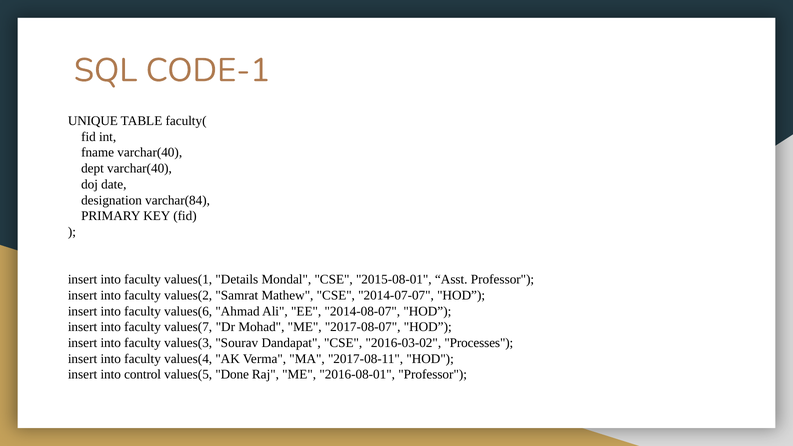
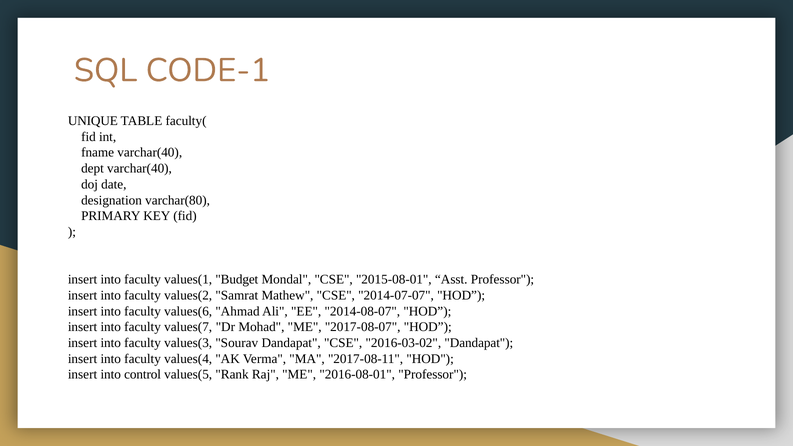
varchar(84: varchar(84 -> varchar(80 (178, 200)
Details: Details -> Budget (237, 279)
2016-03-02 Processes: Processes -> Dandapat (479, 343)
Done: Done -> Rank (232, 375)
